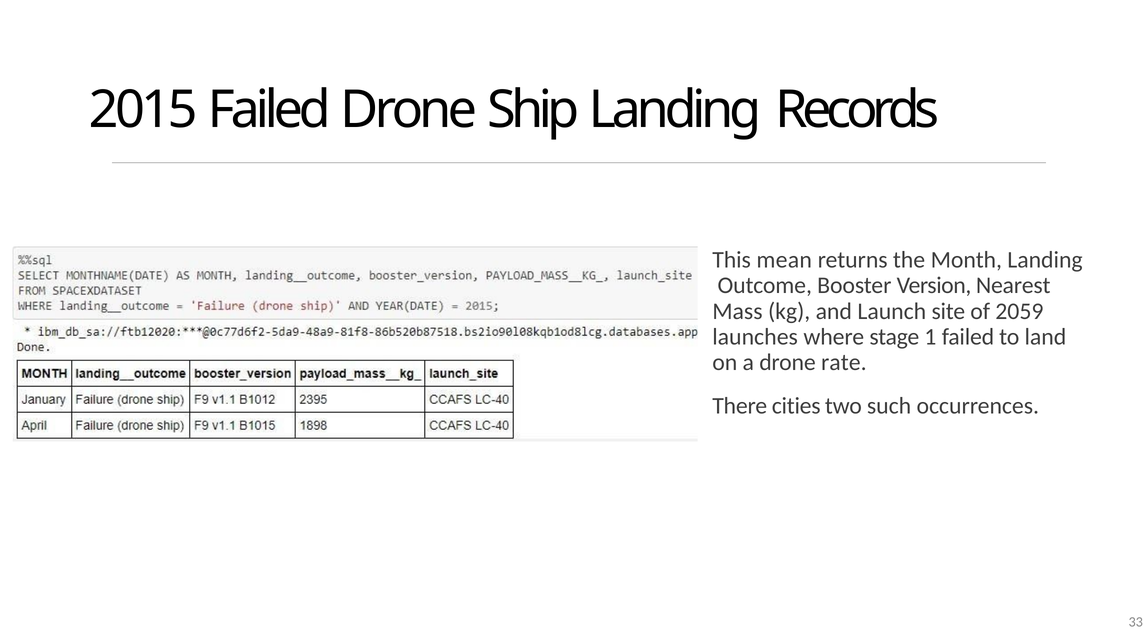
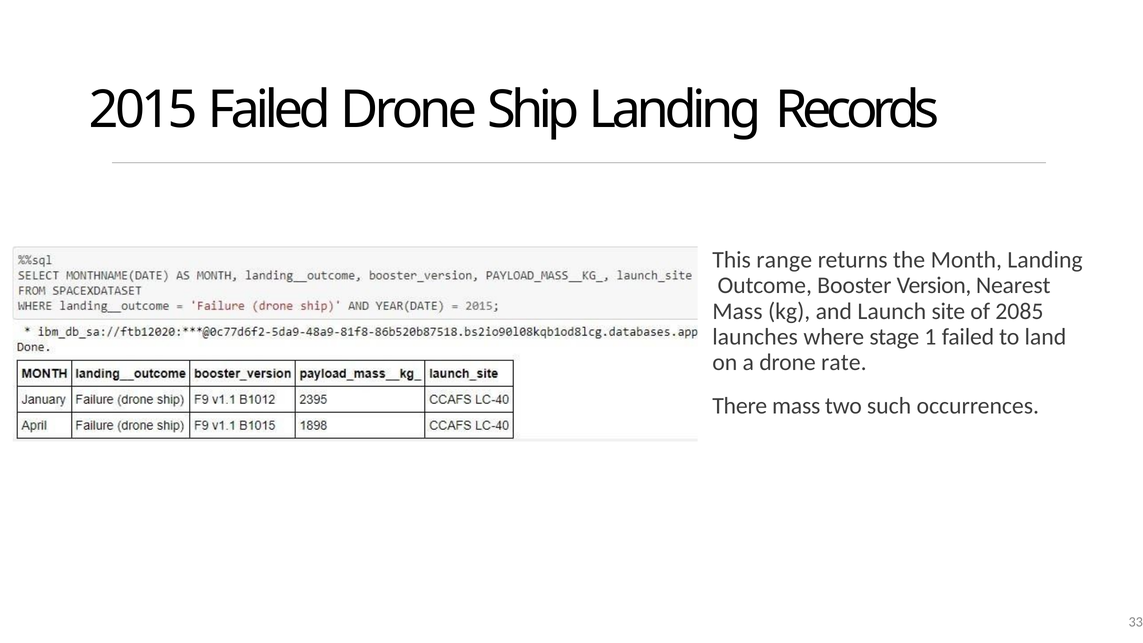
mean: mean -> range (784, 260)
2059: 2059 -> 2085 (1019, 311)
There cities: cities -> mass (796, 406)
